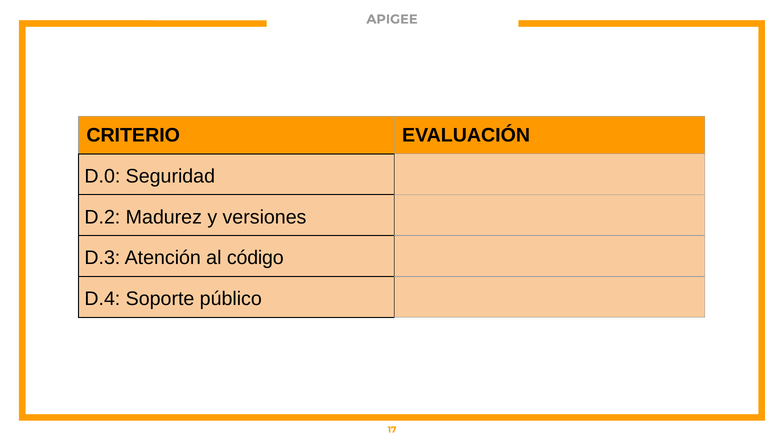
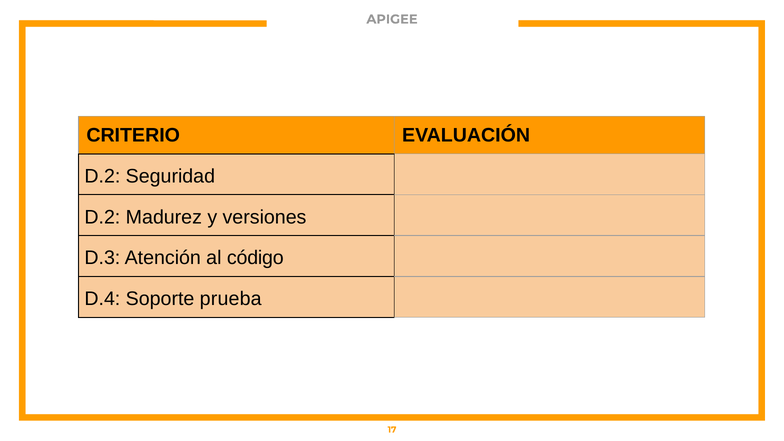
D.0: D.0 -> D.2 (102, 176)
público: público -> prueba (231, 299)
